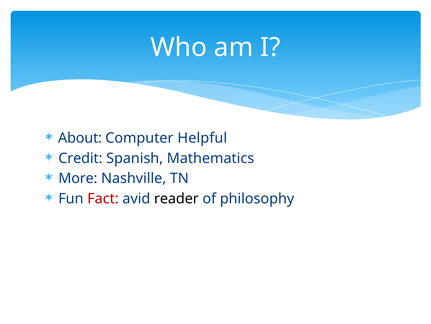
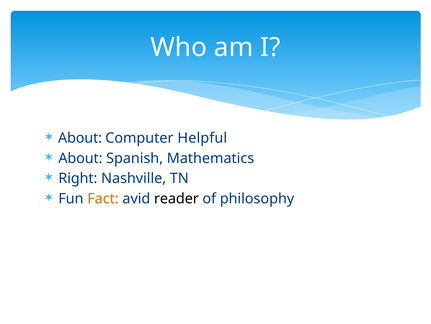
Credit: Credit -> About (80, 158)
More: More -> Right (78, 178)
Fact colour: red -> orange (103, 198)
